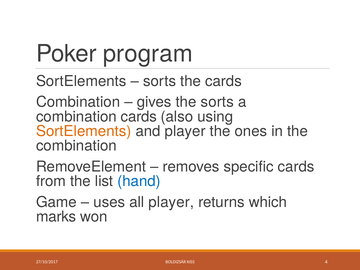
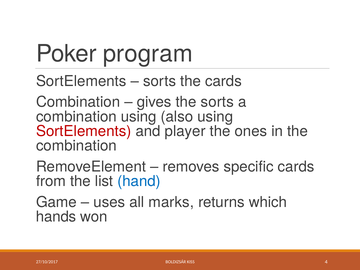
combination cards: cards -> using (139, 117)
SortElements colour: orange -> red (84, 131)
all player: player -> marks (171, 202)
marks: marks -> hands (56, 217)
